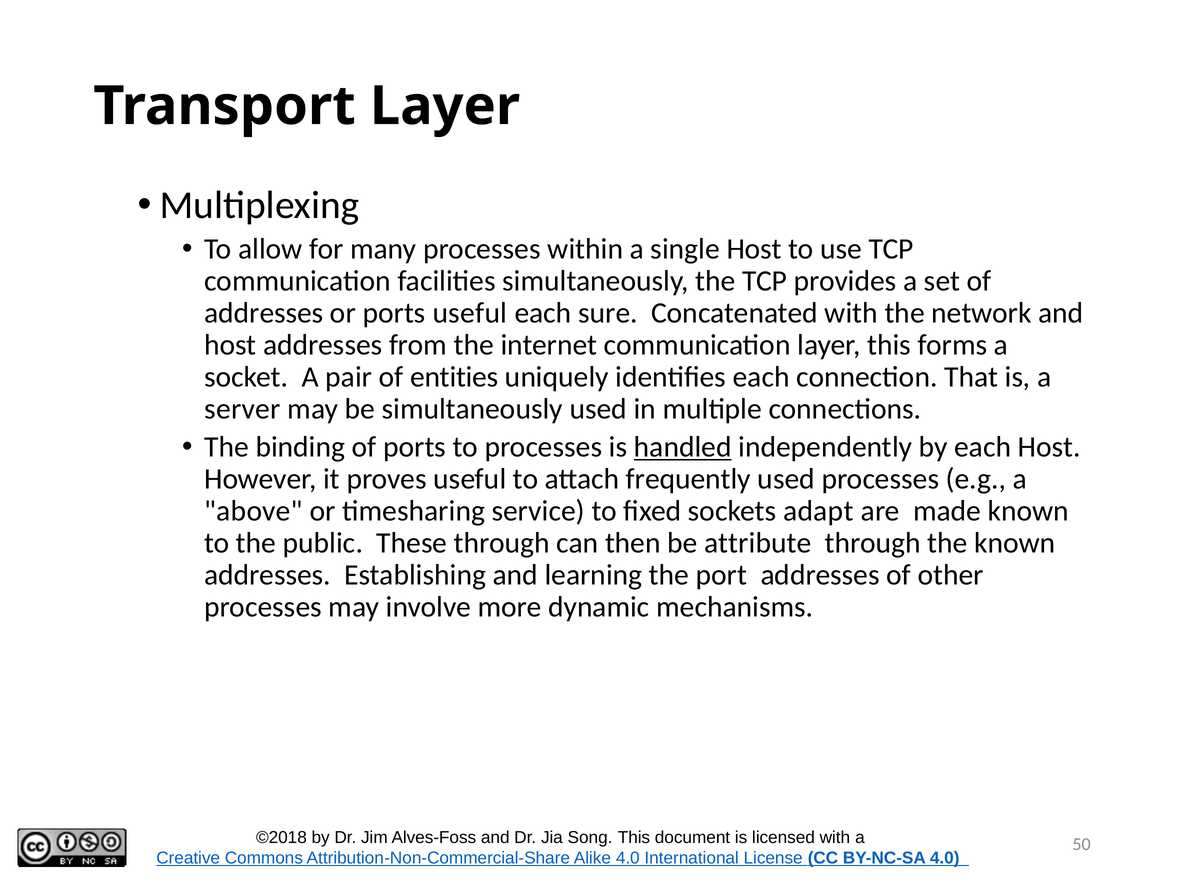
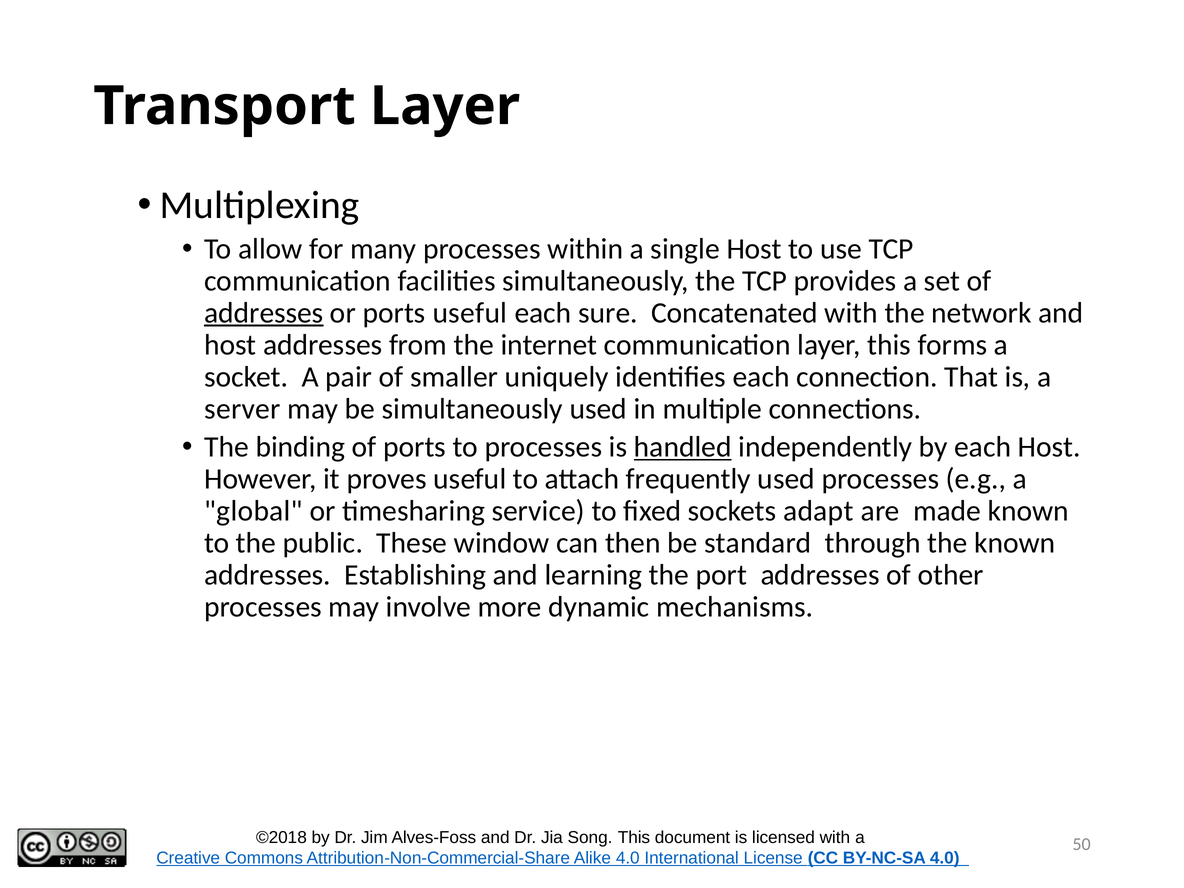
addresses underline: none -> present (264, 313)
entities: entities -> smaller (454, 377)
above: above -> global (253, 511)
These through: through -> window (502, 543)
attribute: attribute -> standard (758, 543)
